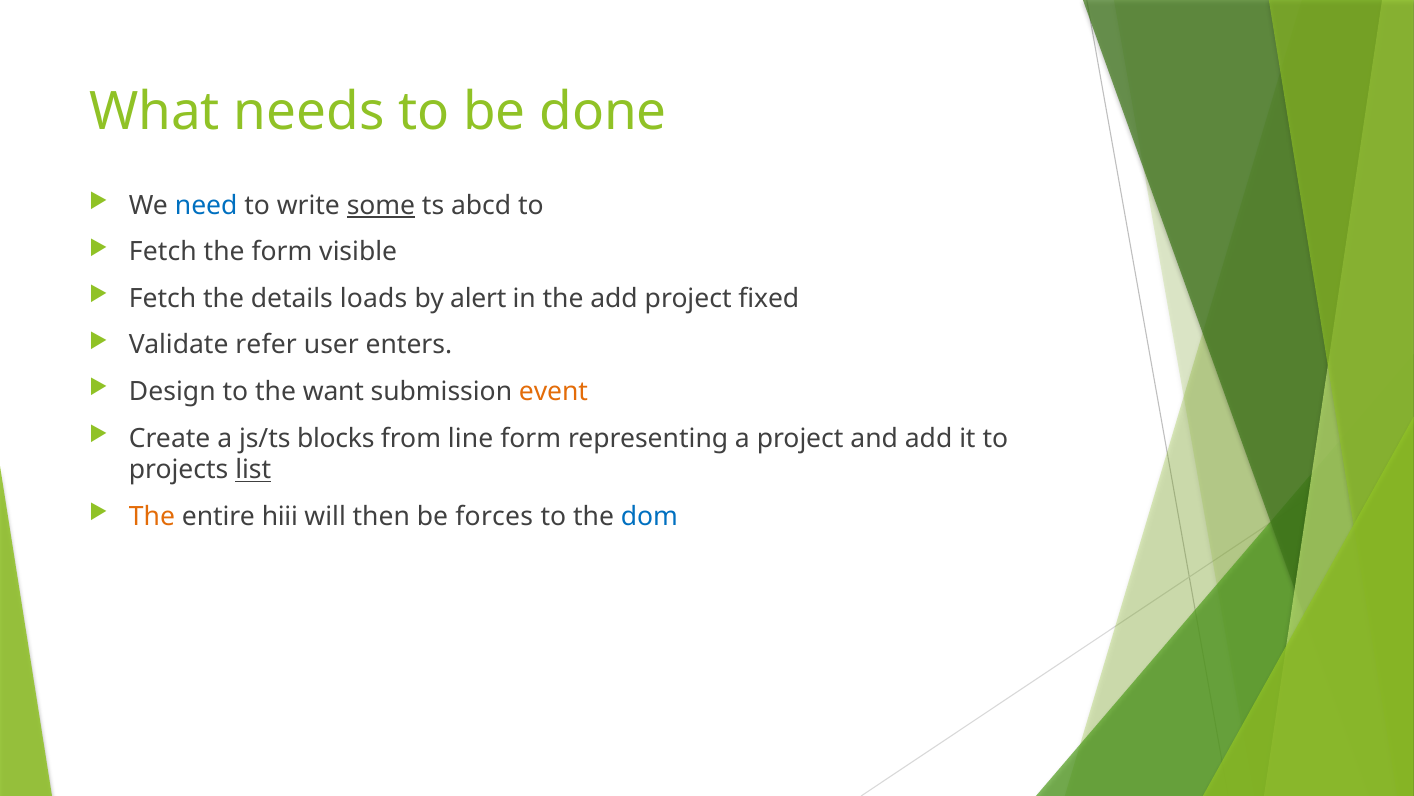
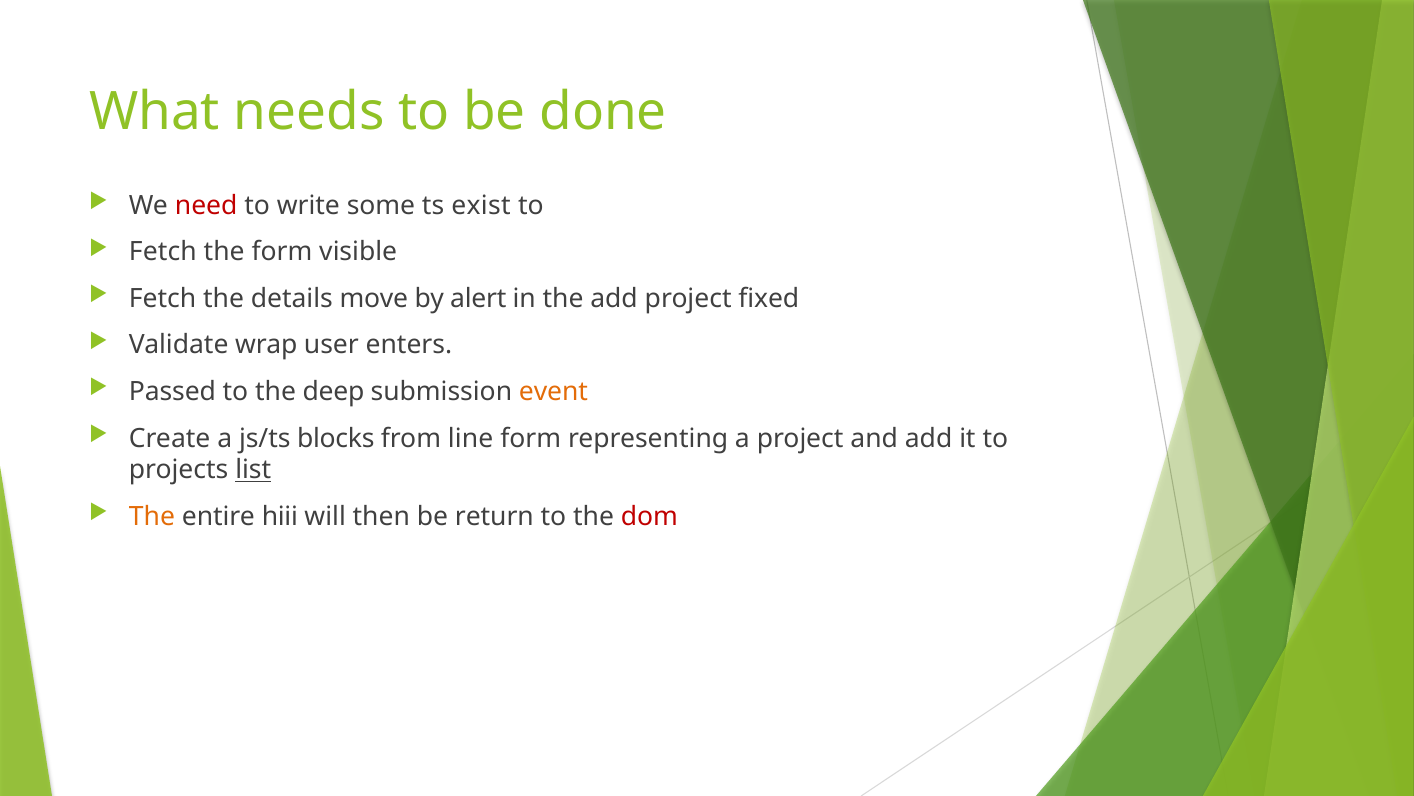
need colour: blue -> red (206, 205)
some underline: present -> none (381, 205)
abcd: abcd -> exist (481, 205)
loads: loads -> move (374, 298)
refer: refer -> wrap (266, 345)
Design: Design -> Passed (172, 391)
want: want -> deep (333, 391)
forces: forces -> return (494, 516)
dom colour: blue -> red (649, 516)
